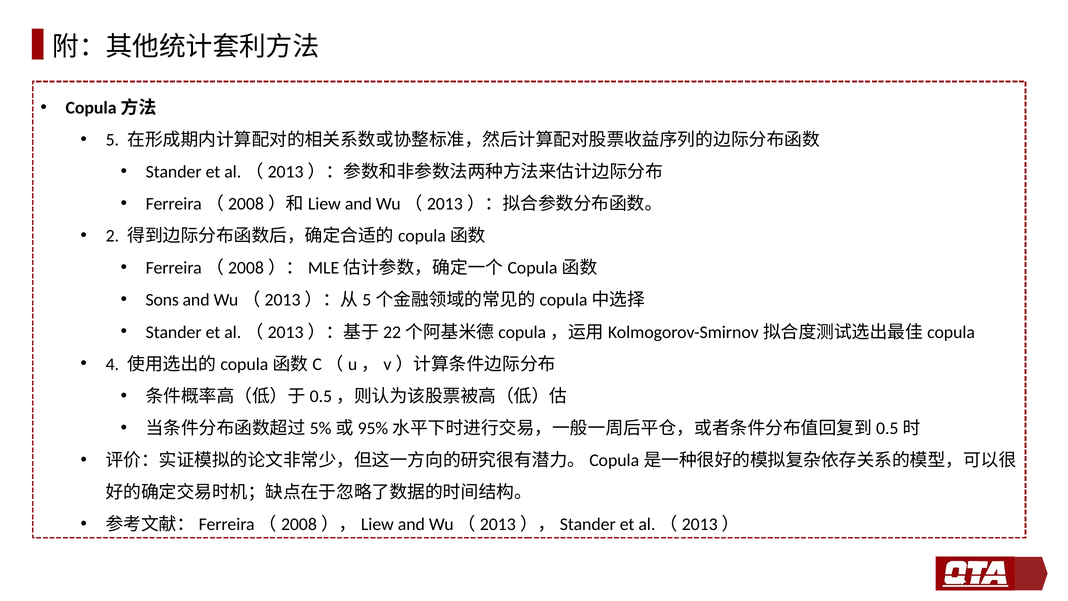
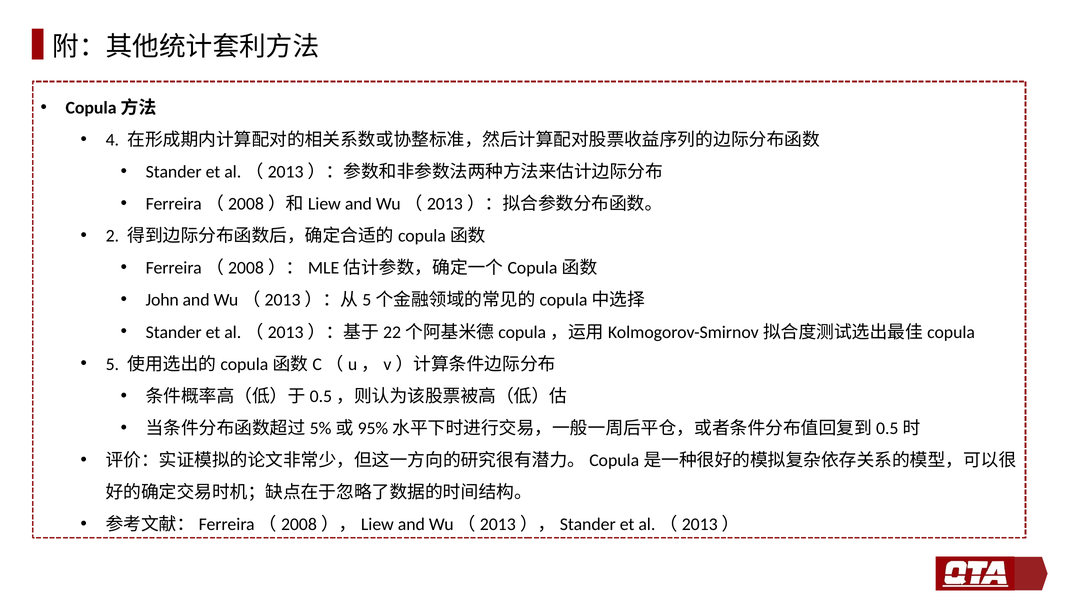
5: 5 -> 4 (112, 140)
Sons: Sons -> John (162, 300)
4: 4 -> 5 (112, 364)
